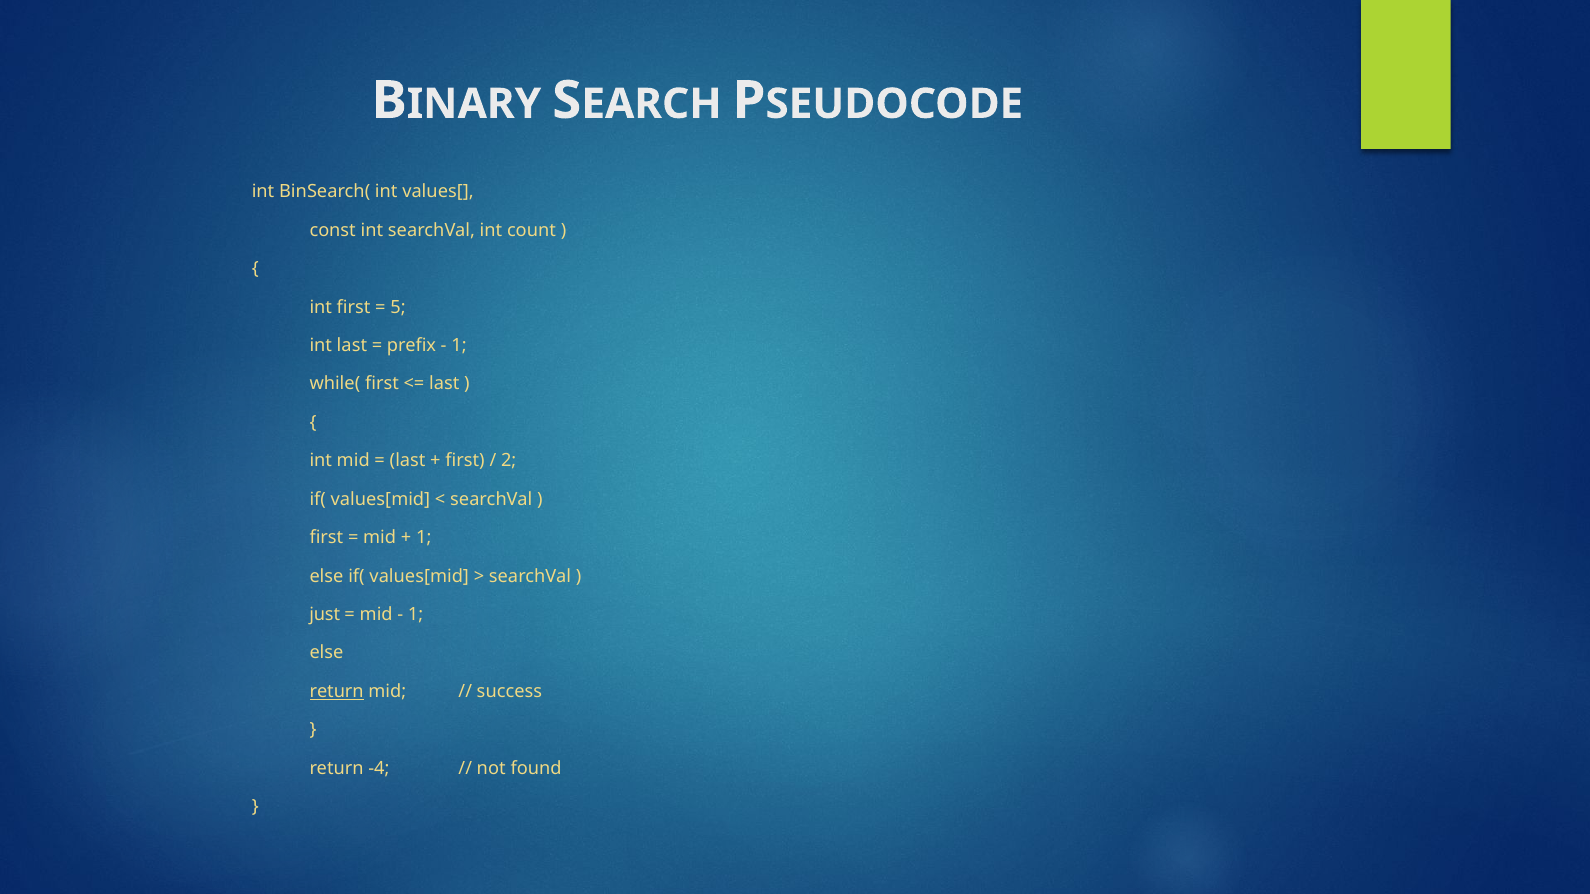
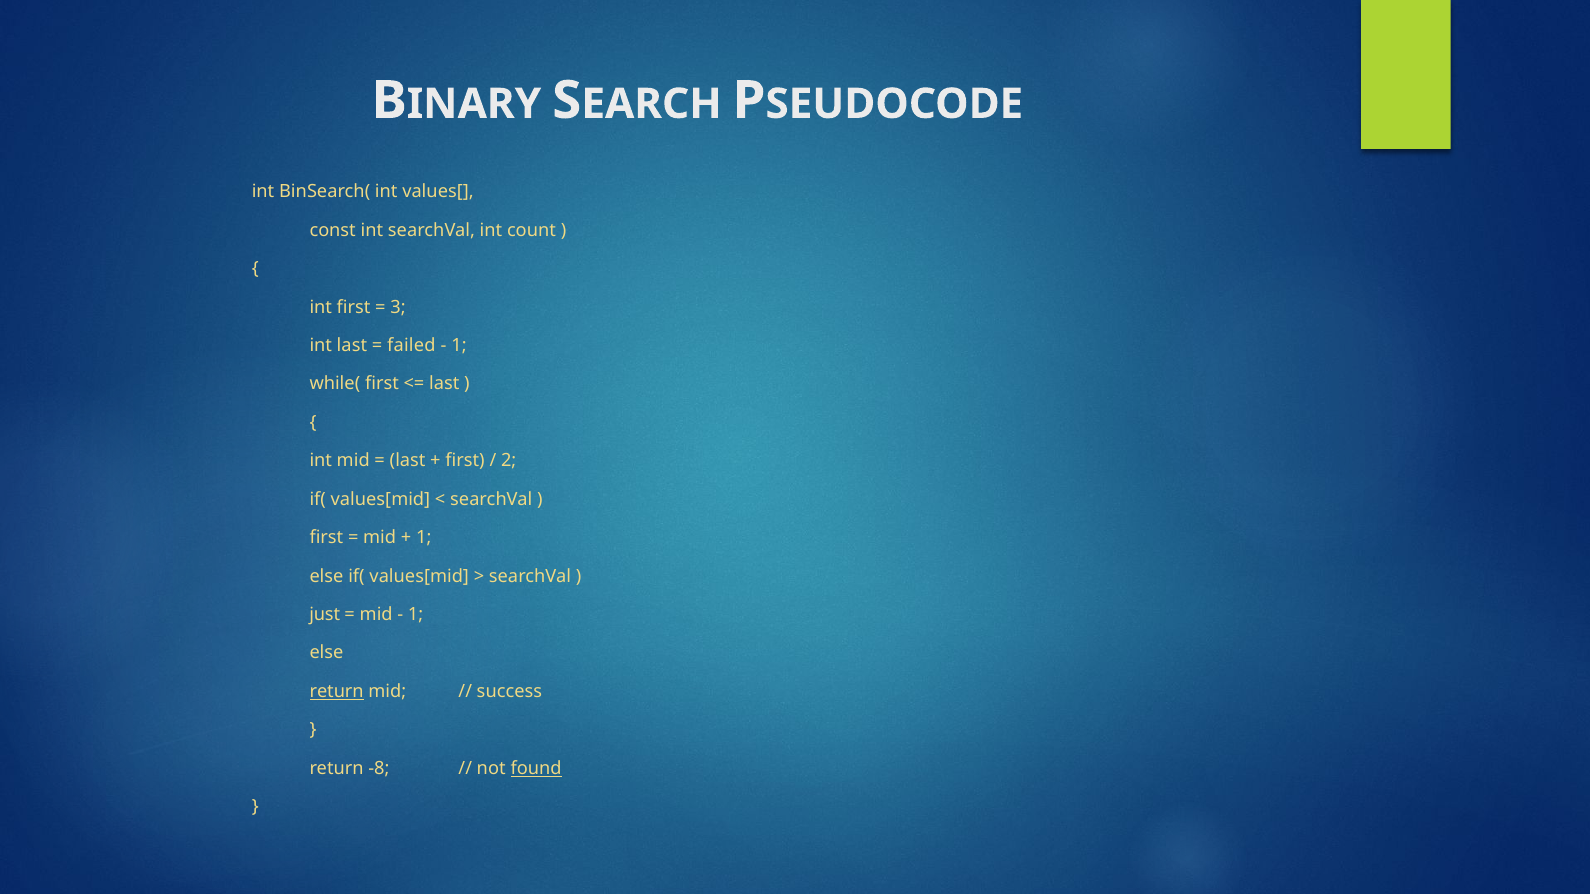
5: 5 -> 3 (398, 307)
prefix: prefix -> failed (411, 346)
-4: -4 -> -8 (379, 769)
found underline: none -> present (536, 769)
